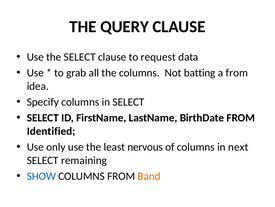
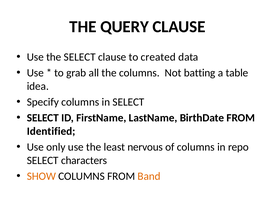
request: request -> created (158, 57)
a from: from -> table (237, 73)
next: next -> repo (238, 146)
remaining: remaining -> characters (84, 160)
SHOW colour: blue -> orange (41, 176)
